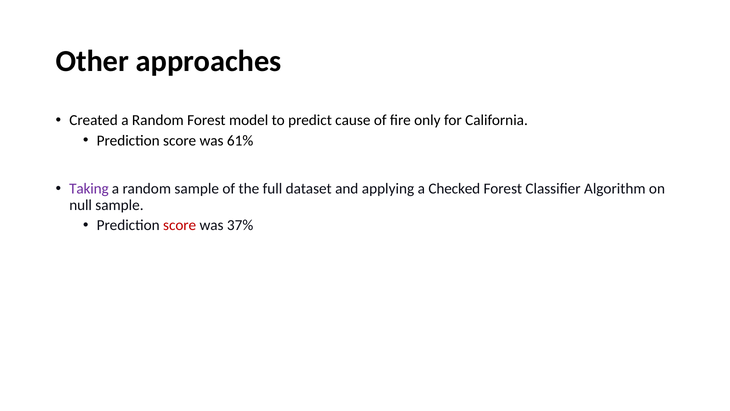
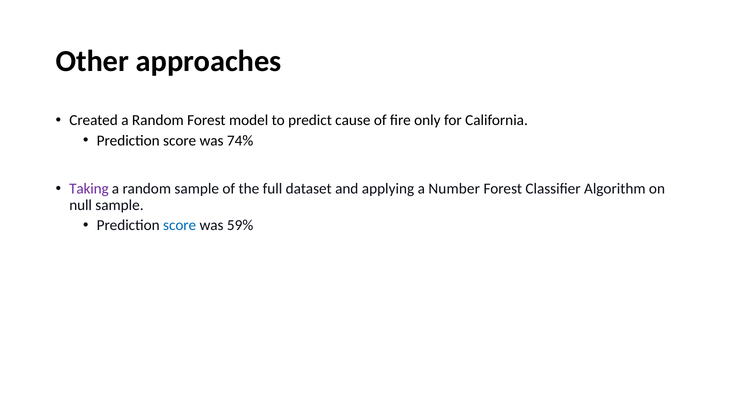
61%: 61% -> 74% (240, 140)
Checked: Checked -> Number (454, 189)
score colour: red -> blue (180, 225)
37%: 37% -> 59% (240, 225)
